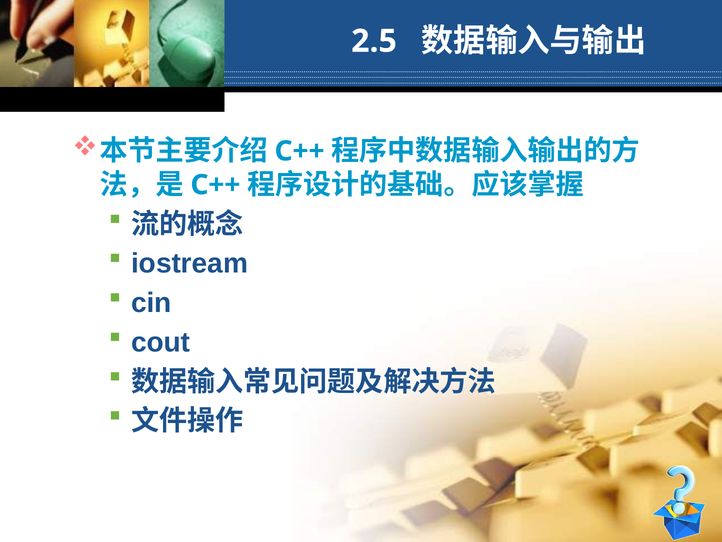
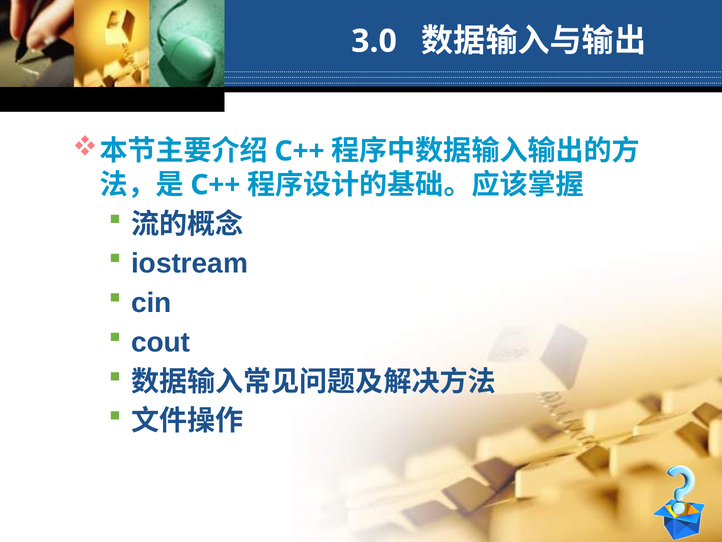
2.5: 2.5 -> 3.0 (374, 41)
